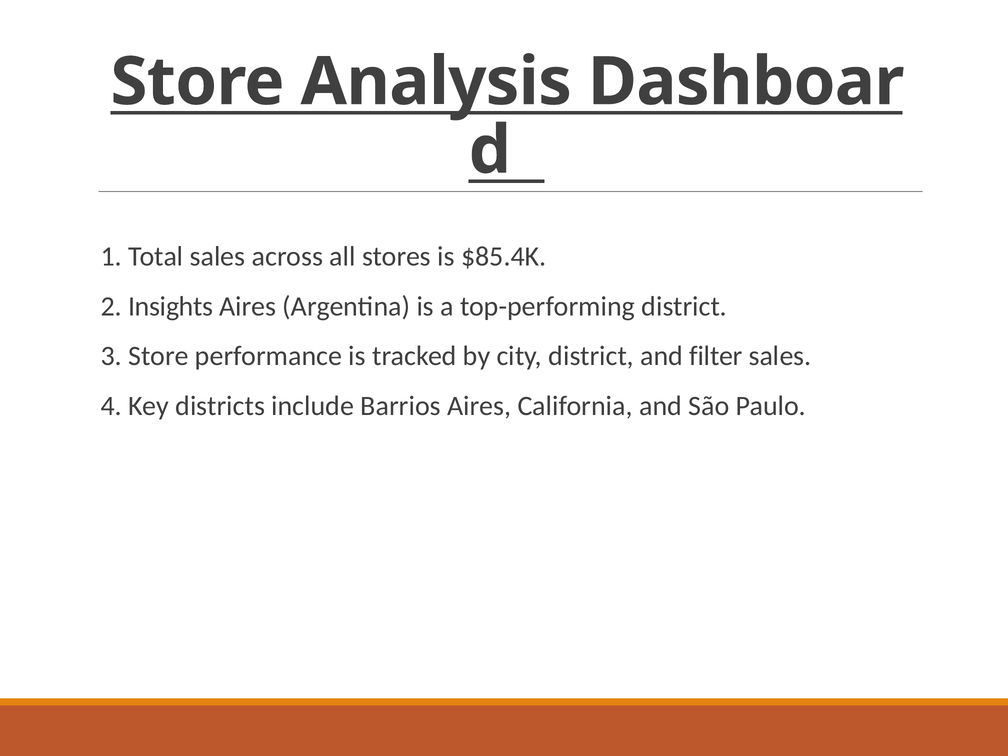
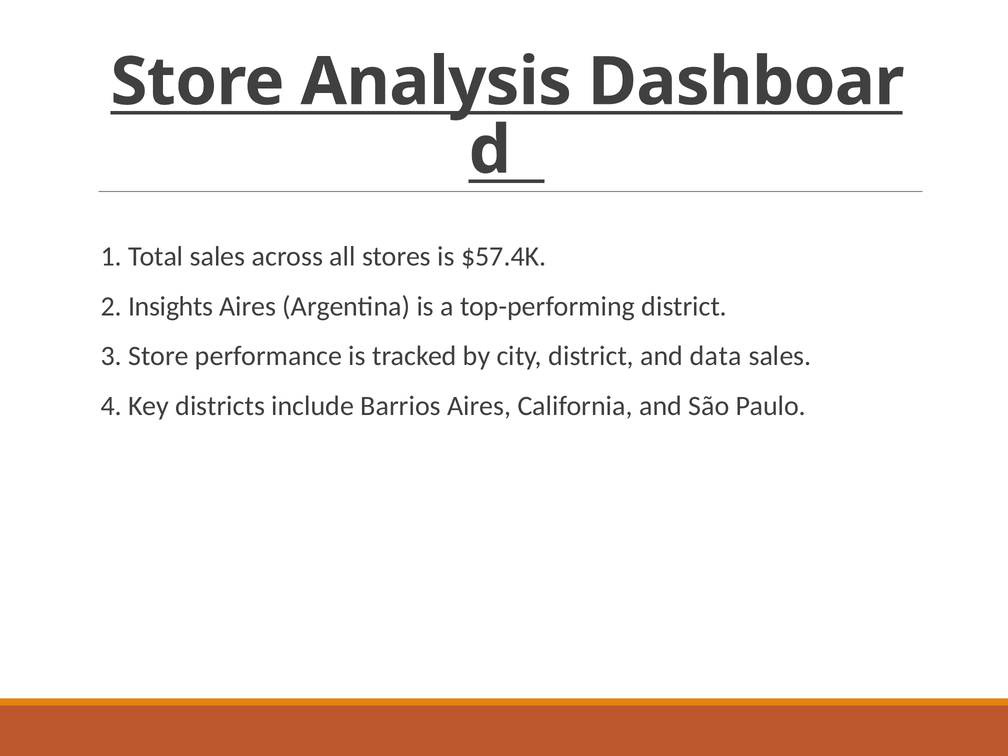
$85.4K: $85.4K -> $57.4K (504, 256)
filter: filter -> data (716, 356)
